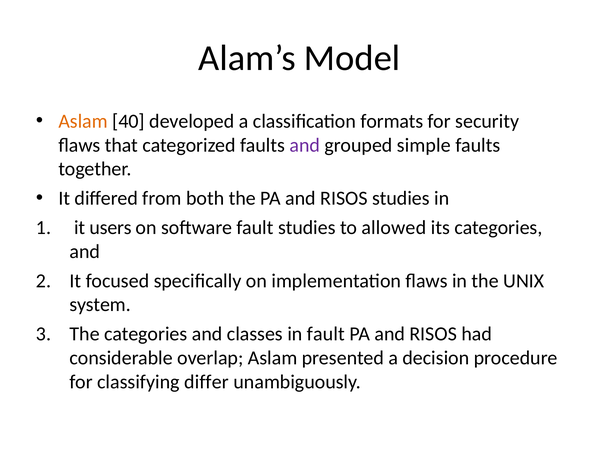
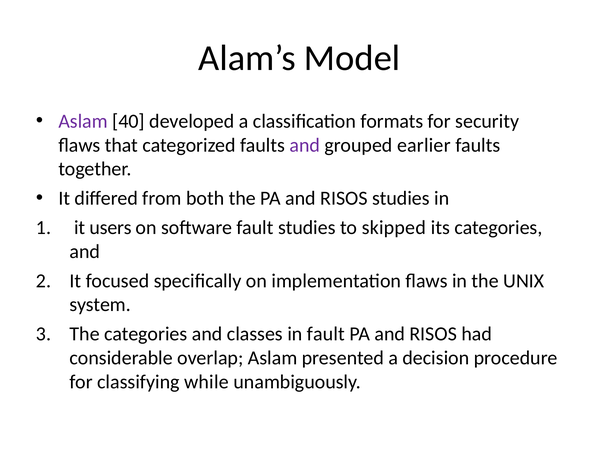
Aslam colour: orange -> purple (83, 121)
simple: simple -> earlier (424, 145)
allowed: allowed -> skipped (394, 228)
differ: differ -> while (206, 382)
